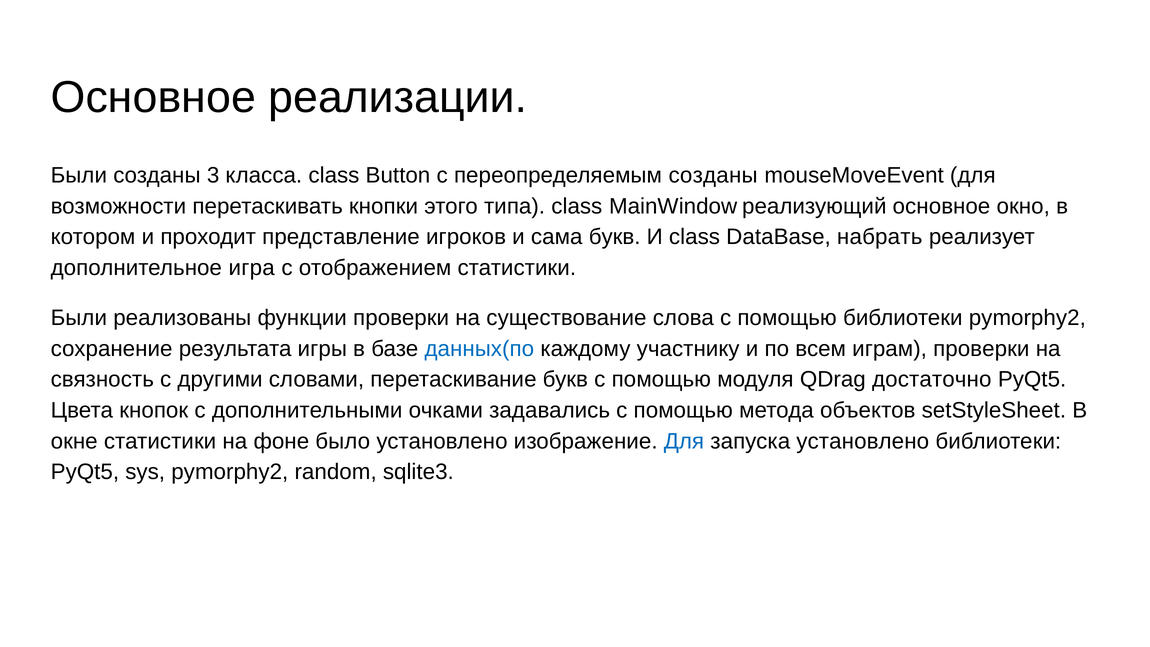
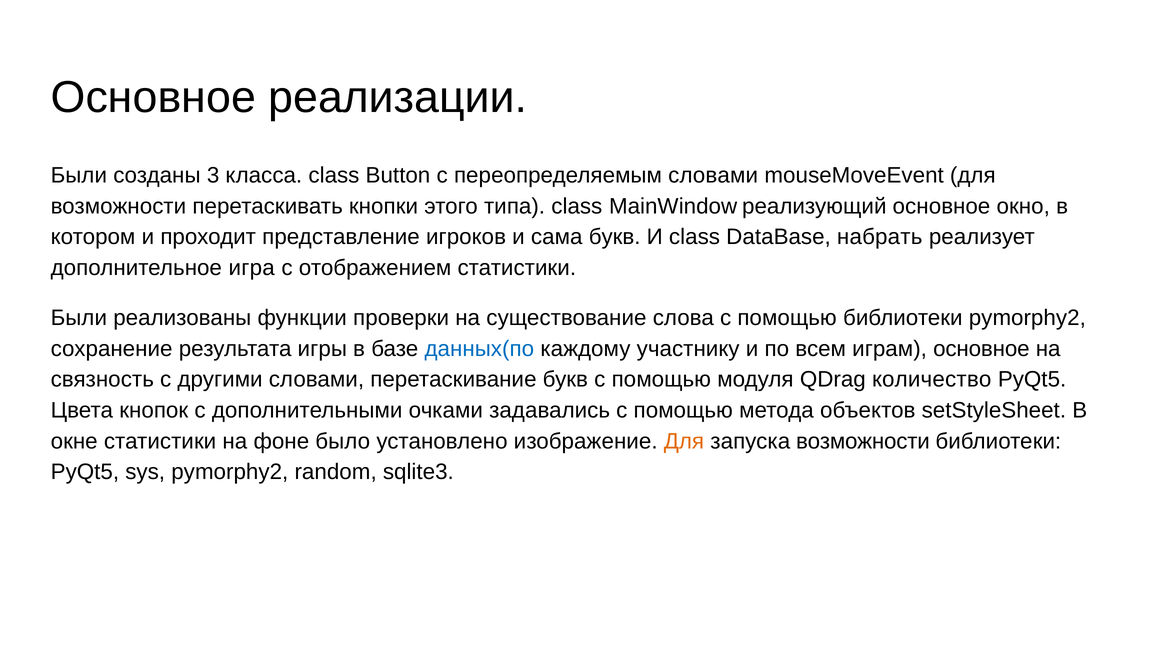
переопределяемым созданы: созданы -> словами (713, 175)
играм проверки: проверки -> основное (981, 349)
достаточно: достаточно -> количество (932, 380)
Для colour: blue -> orange (684, 441)
запуска установлено: установлено -> возможности (863, 441)
